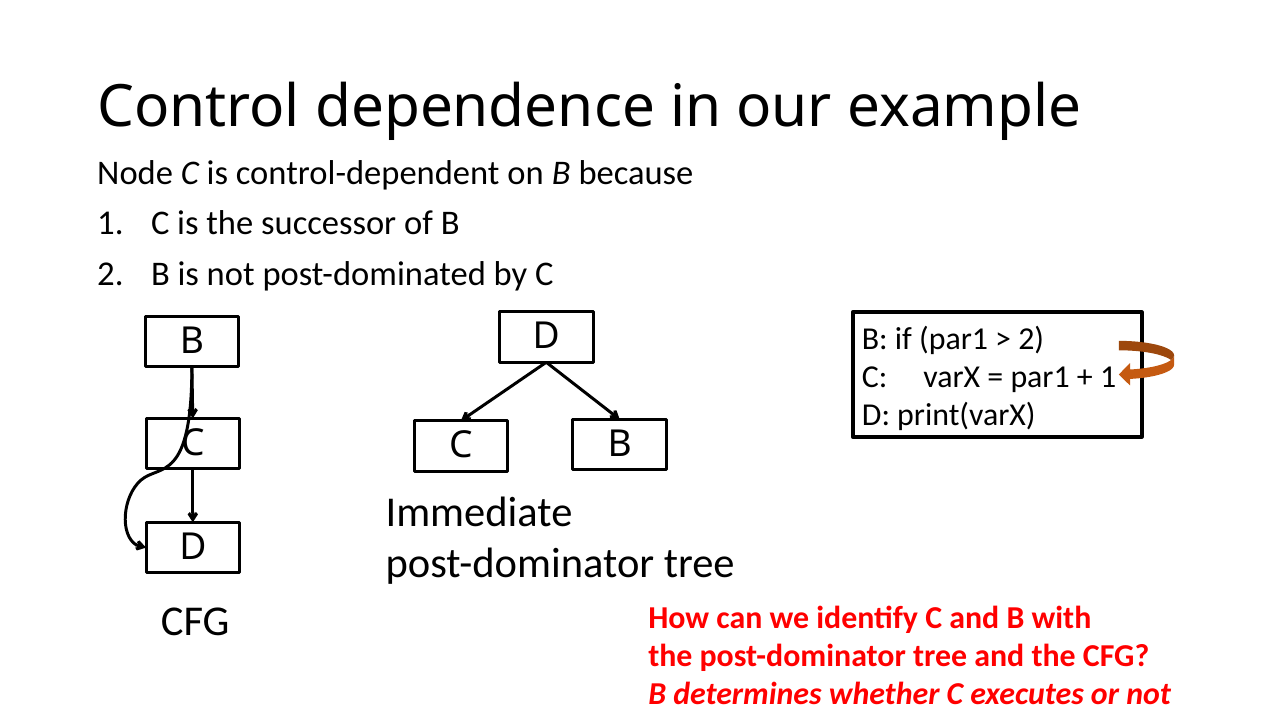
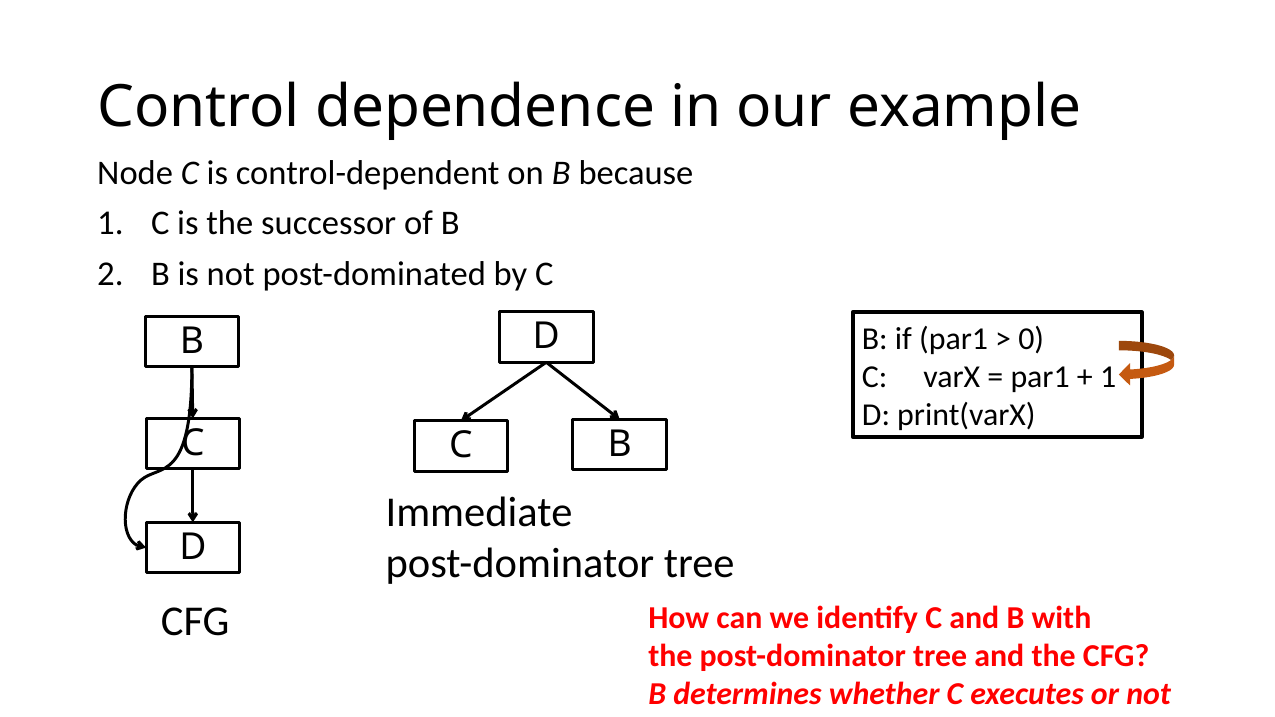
2: 2 -> 0 (1031, 339)
